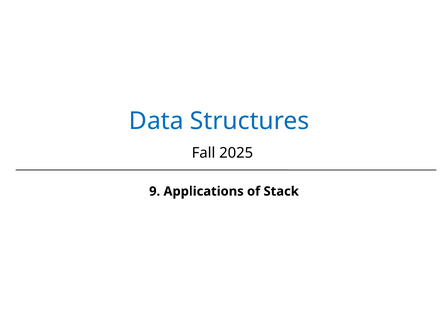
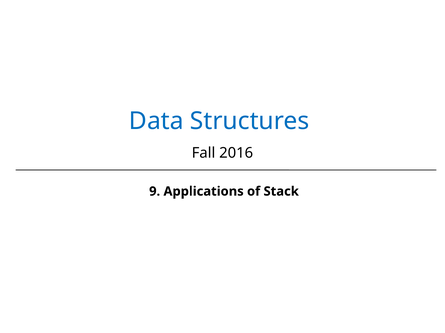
2025: 2025 -> 2016 (236, 153)
